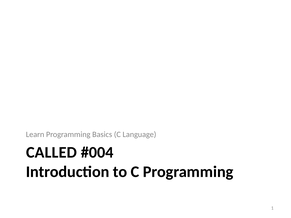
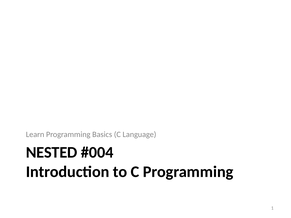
CALLED: CALLED -> NESTED (52, 153)
